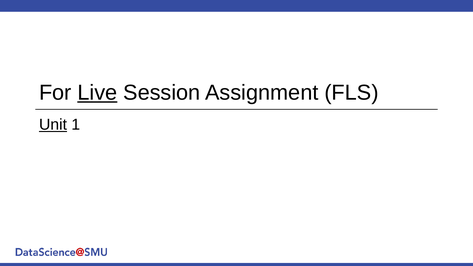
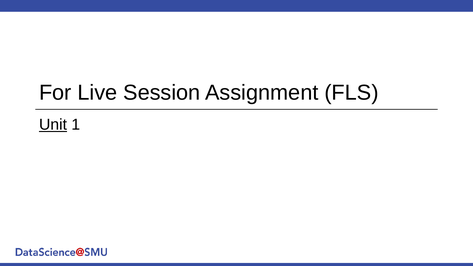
Live underline: present -> none (97, 93)
